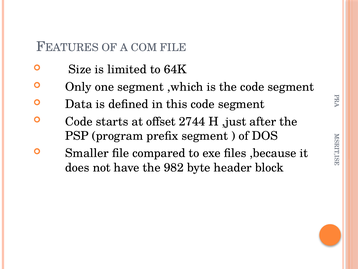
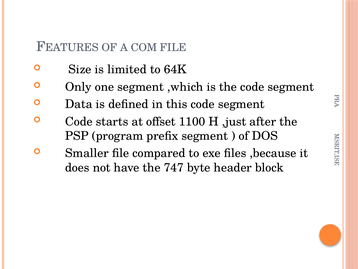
2744: 2744 -> 1100 (192, 121)
982: 982 -> 747 (174, 167)
